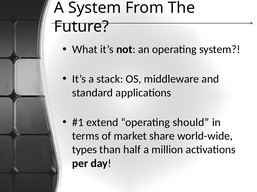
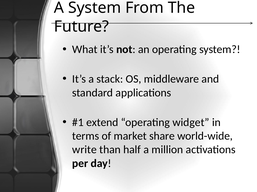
should: should -> widget (191, 123)
types: types -> write (84, 150)
